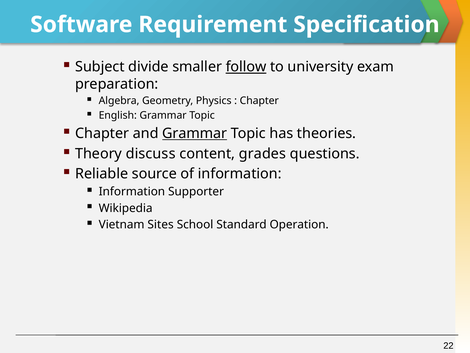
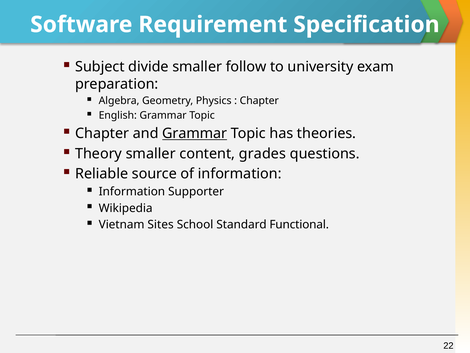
follow underline: present -> none (246, 67)
Theory discuss: discuss -> smaller (151, 153)
Operation: Operation -> Functional (299, 224)
